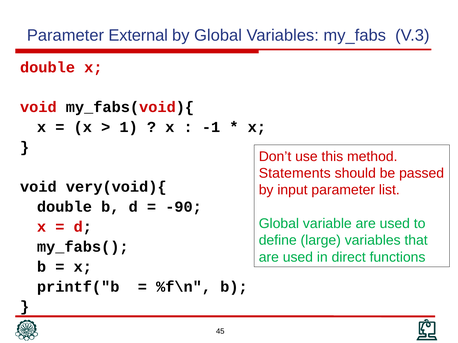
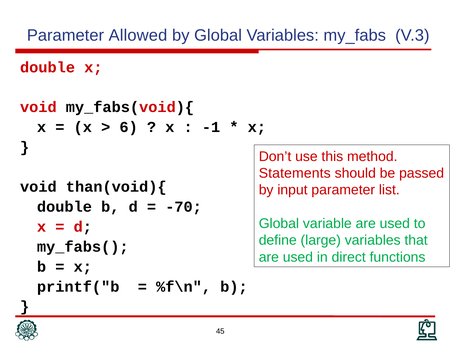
External: External -> Allowed (138, 35)
1: 1 -> 6 (129, 127)
very(void){: very(void){ -> than(void){ (116, 187)
-90: -90 -> -70 (184, 207)
